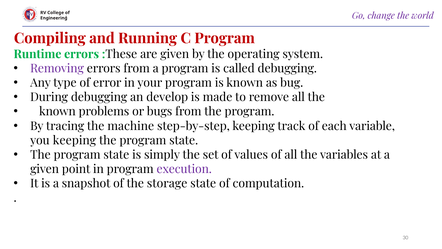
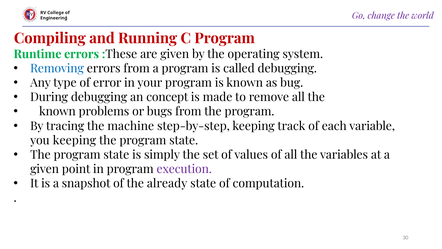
Removing colour: purple -> blue (57, 68)
develop: develop -> concept (167, 97)
storage: storage -> already (167, 183)
